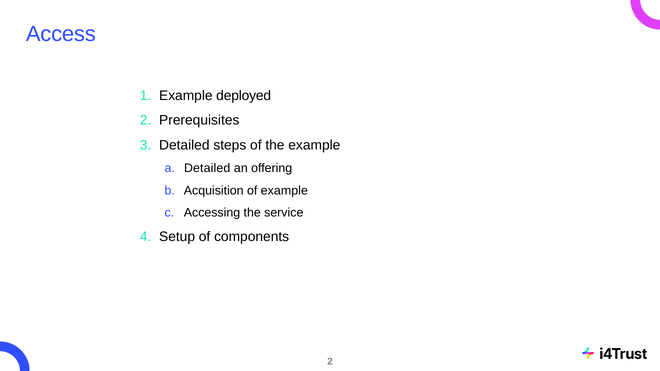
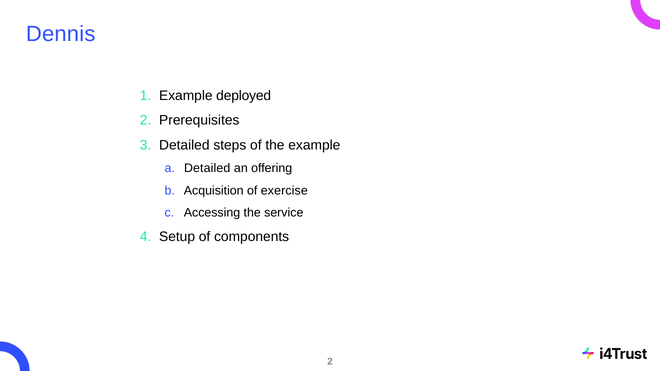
Access: Access -> Dennis (61, 34)
of example: example -> exercise (284, 191)
